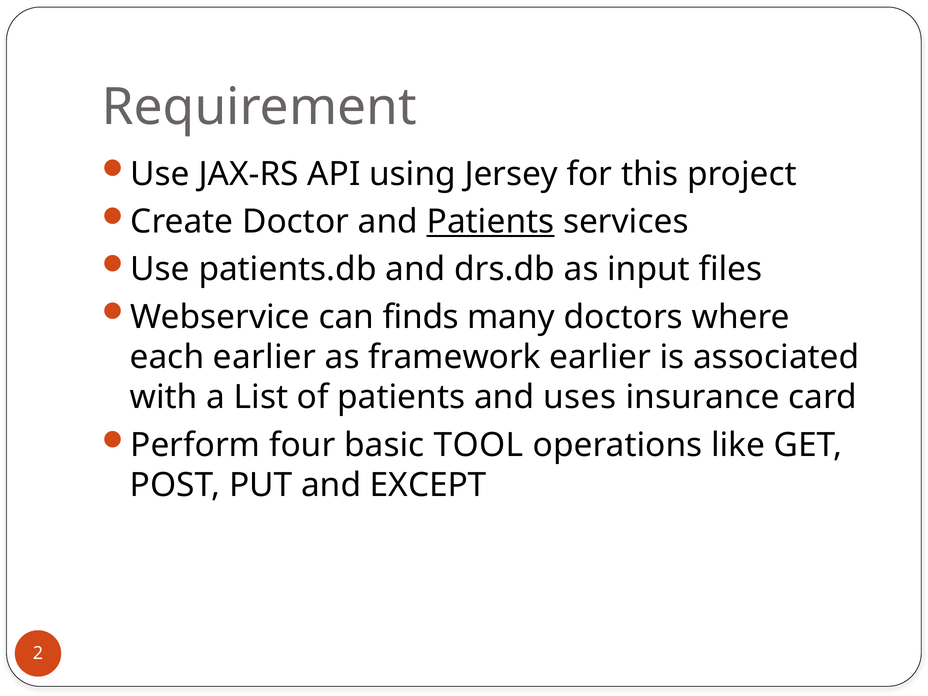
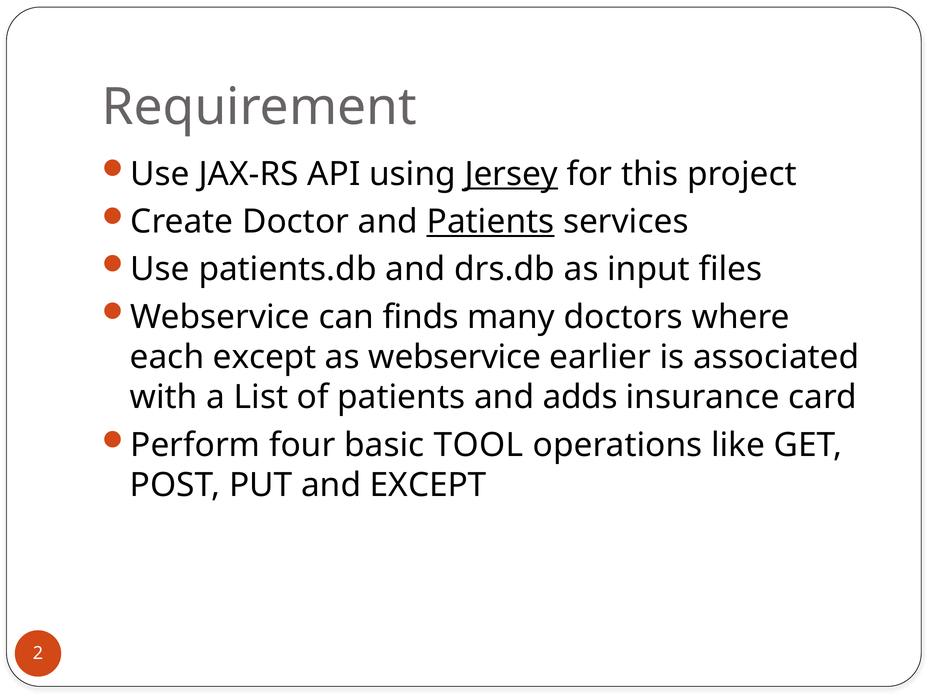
Jersey underline: none -> present (511, 174)
each earlier: earlier -> except (265, 357)
as framework: framework -> webservice (455, 357)
uses: uses -> adds (580, 397)
